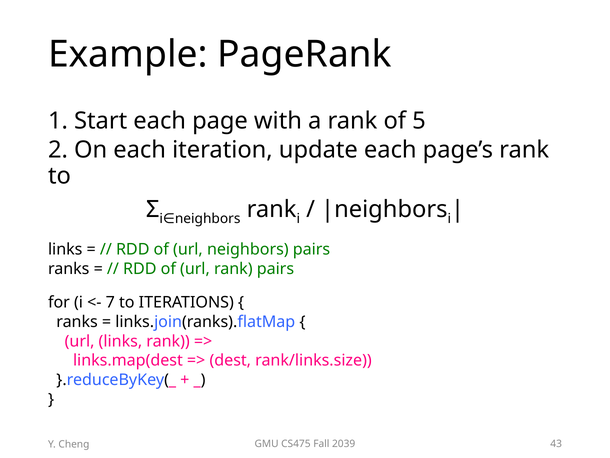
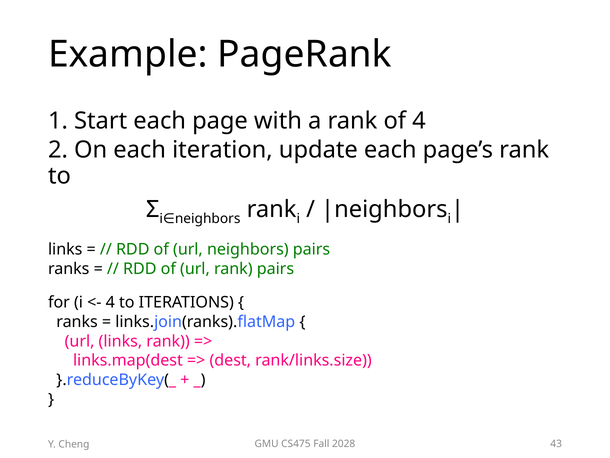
of 5: 5 -> 4 (419, 121)
7: 7 -> 4 (110, 302)
2039: 2039 -> 2028 (344, 443)
